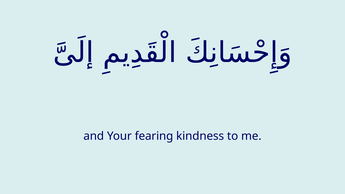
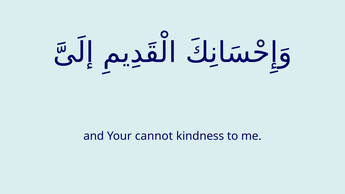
fearing: fearing -> cannot (154, 136)
